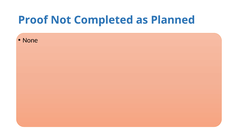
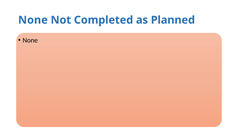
Proof: Proof -> None (33, 20)
